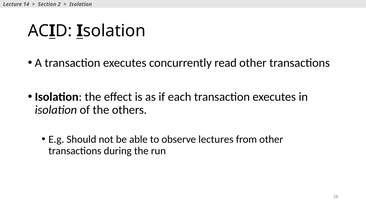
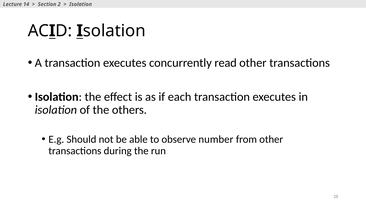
lectures: lectures -> number (216, 139)
